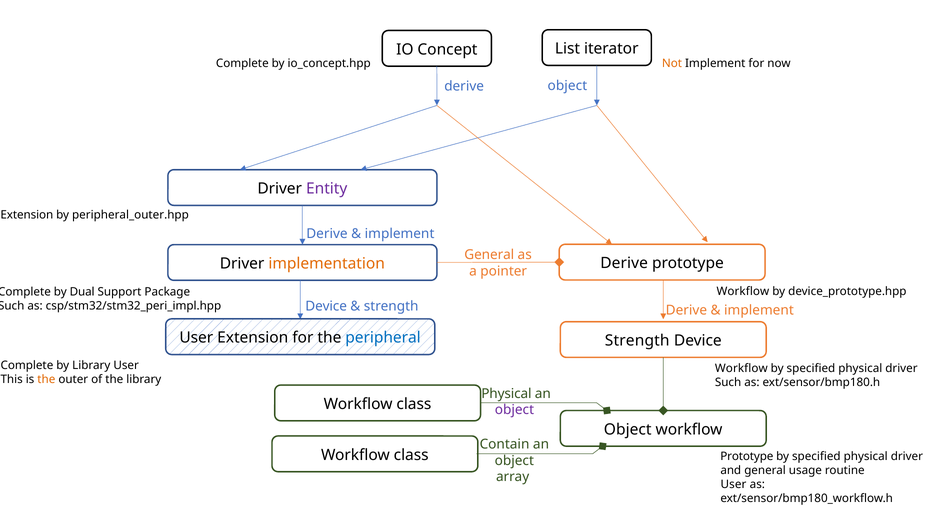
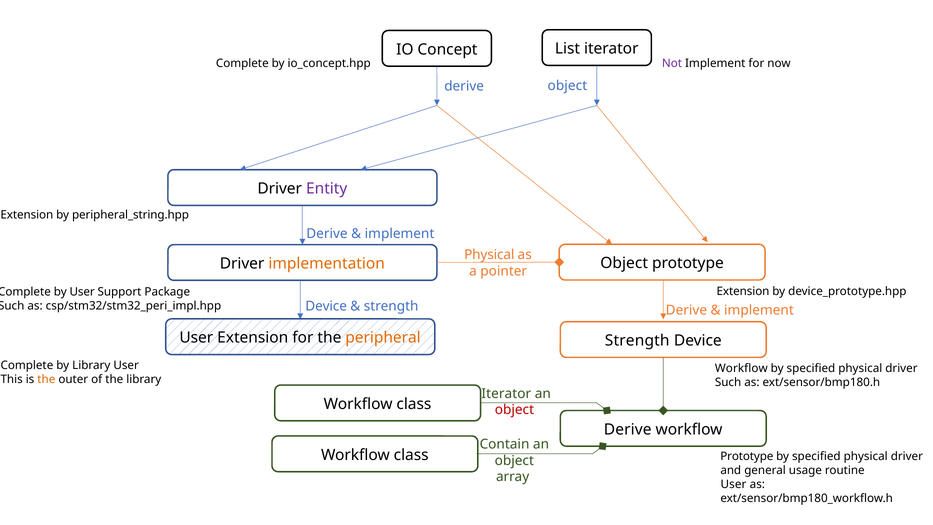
Not colour: orange -> purple (672, 63)
peripheral_outer.hpp: peripheral_outer.hpp -> peripheral_string.hpp (130, 215)
General: General -> Physical (489, 255)
Derive: Derive -> Object (624, 263)
Workflow: Workflow -> Extension (743, 291)
by Dual: Dual -> User (82, 292)
peripheral colour: blue -> orange (383, 338)
Physical: Physical -> Iterator (506, 393)
object colour: purple -> red (514, 410)
Object: Object -> Derive (628, 429)
